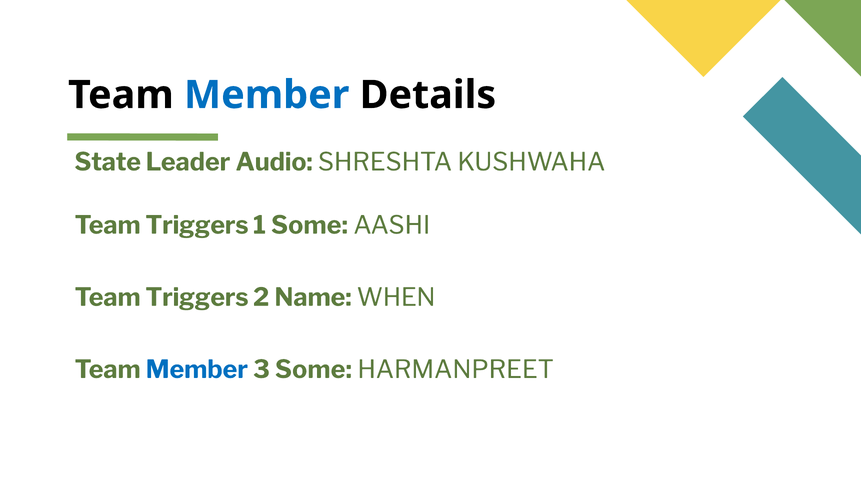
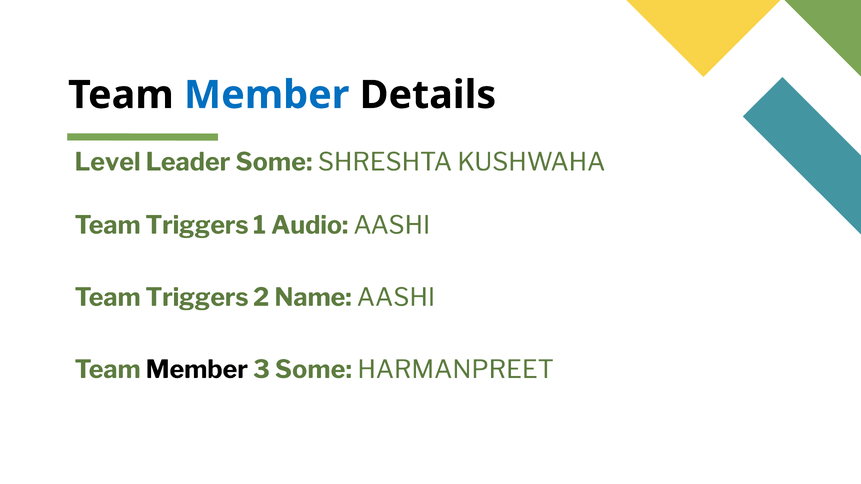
State: State -> Level (108, 162)
Leader Audio: Audio -> Some (274, 162)
1 Some: Some -> Audio (310, 226)
Name WHEN: WHEN -> AASHI (396, 298)
Member colour: blue -> black (197, 370)
